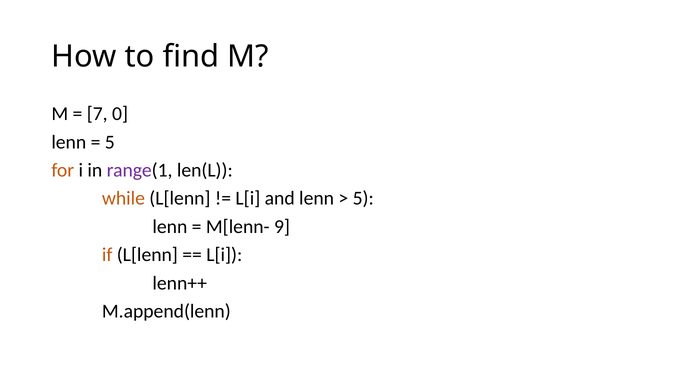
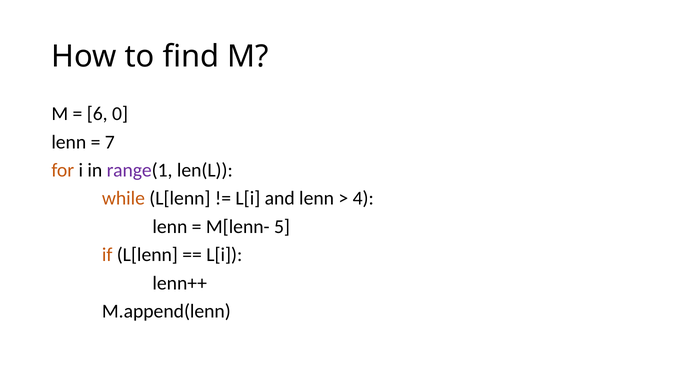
7: 7 -> 6 (97, 114)
5: 5 -> 7 (110, 142)
5: 5 -> 4 (363, 199)
9: 9 -> 5 (282, 227)
